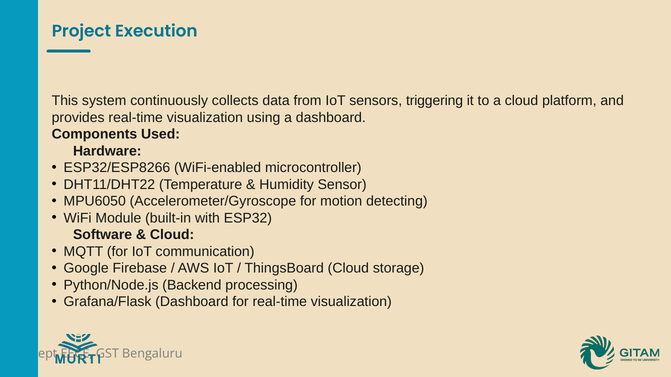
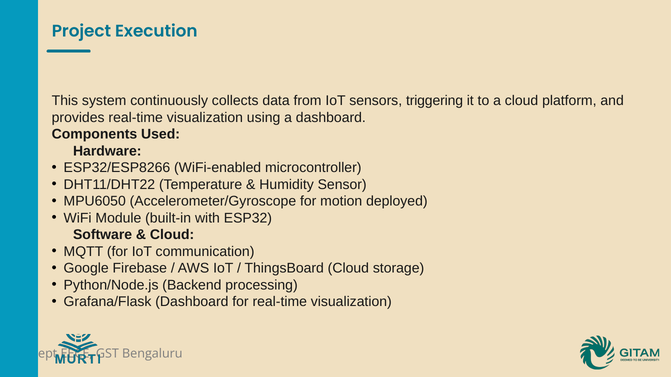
detecting: detecting -> deployed (397, 201)
